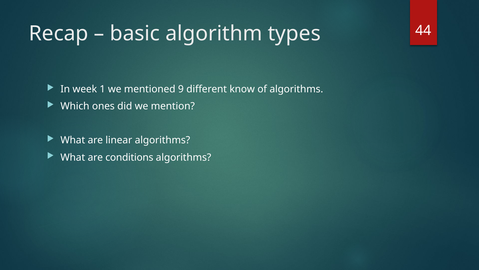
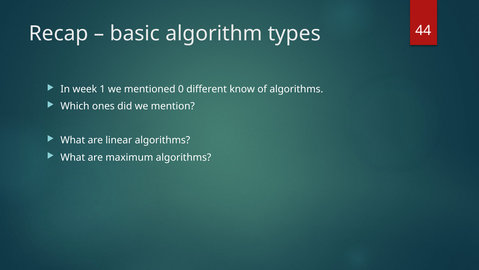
9: 9 -> 0 (181, 89)
conditions: conditions -> maximum (129, 157)
